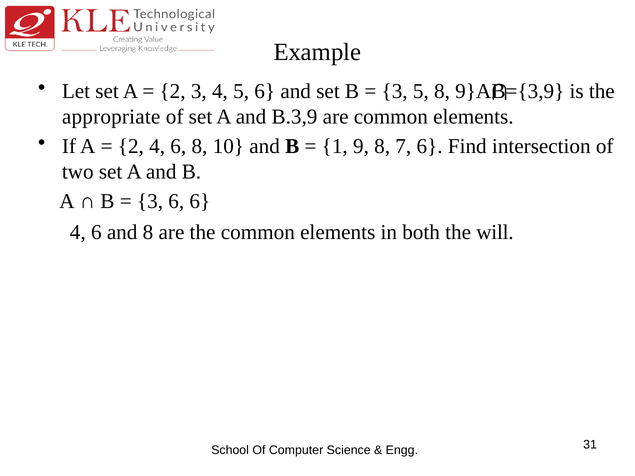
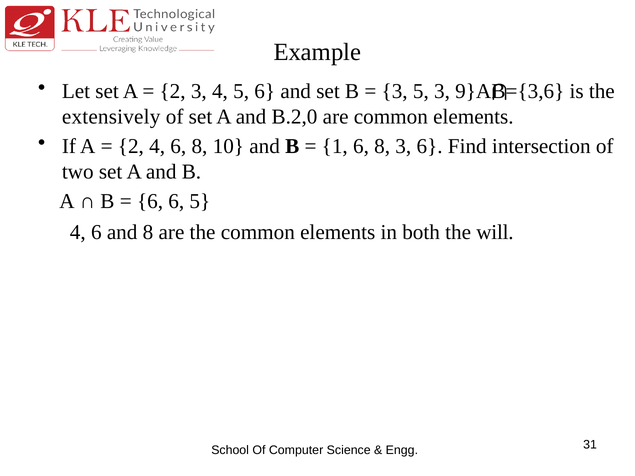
5 8: 8 -> 3 (442, 91)
9: 9 -> 6 (554, 91)
appropriate: appropriate -> extensively (111, 117)
B.3,9: B.3,9 -> B.2,0 (295, 117)
1 9: 9 -> 6 (361, 146)
8 7: 7 -> 3 (403, 146)
3: 3 -> 6 (150, 201)
6 6: 6 -> 5 (200, 201)
